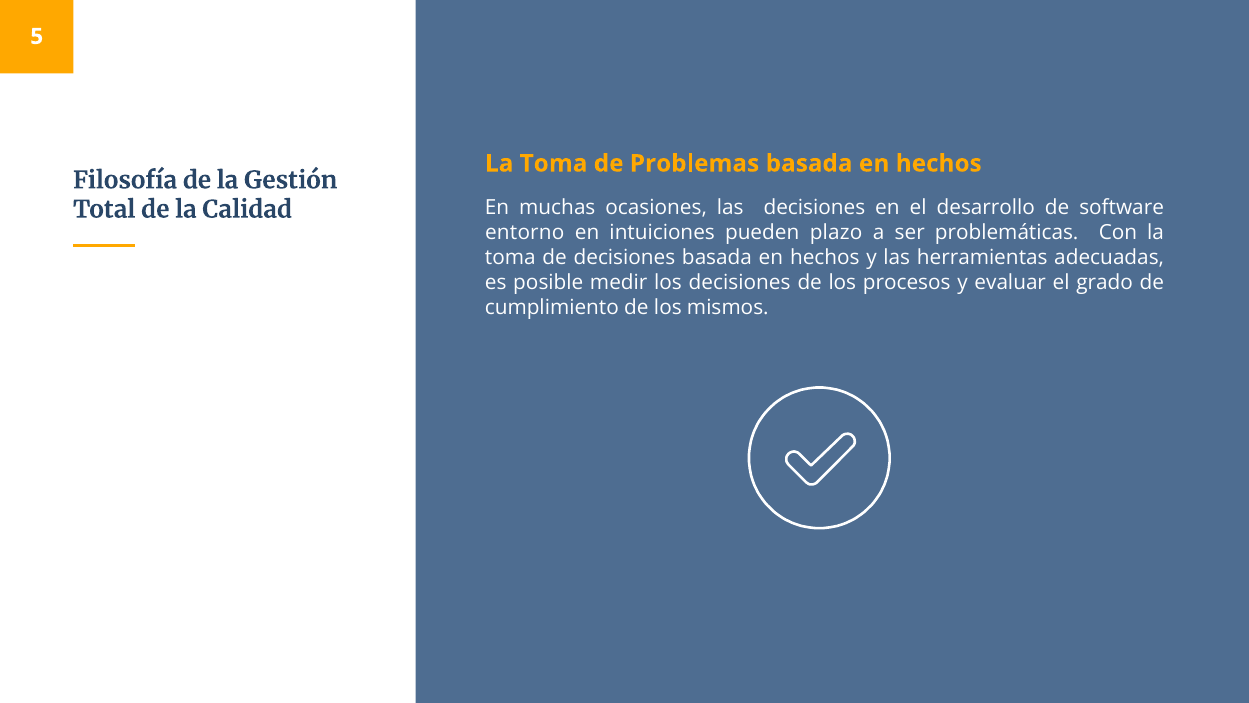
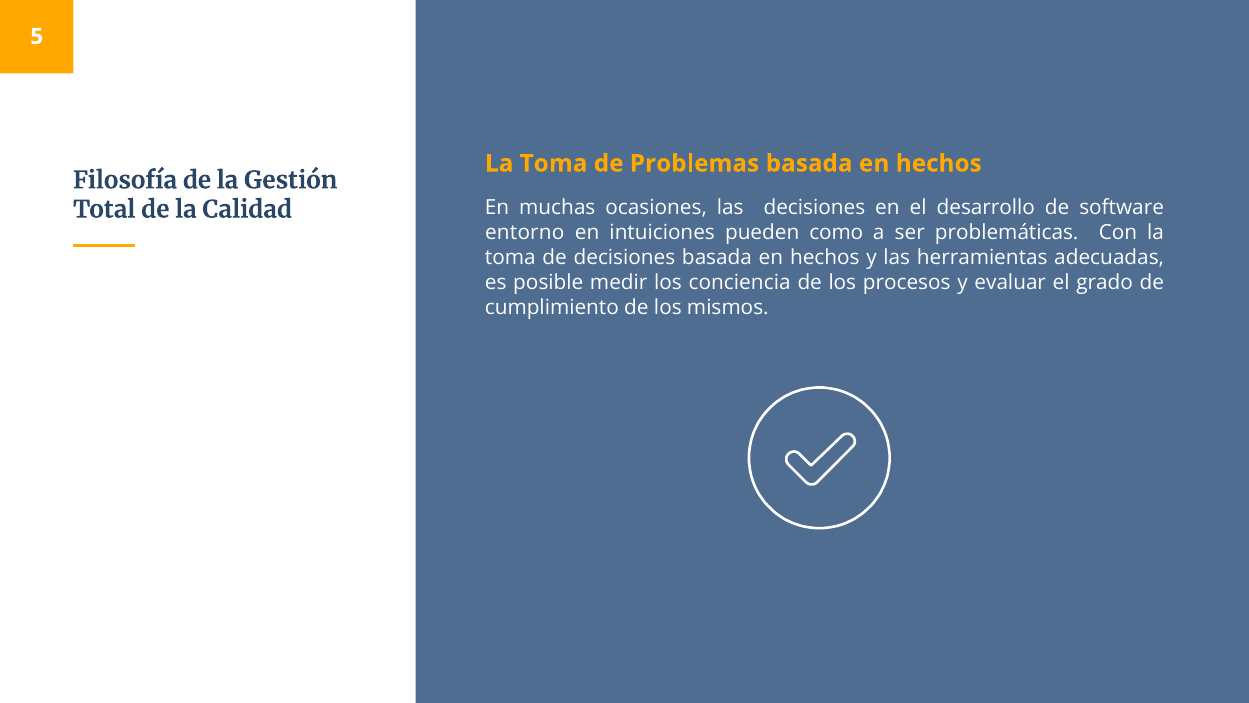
plazo: plazo -> como (836, 233)
los decisiones: decisiones -> conciencia (740, 283)
